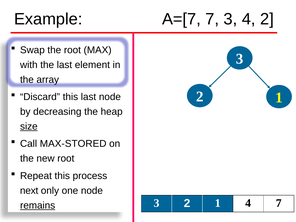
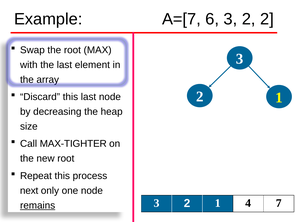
A=[7 7: 7 -> 6 (212, 19)
4: 4 -> 2 (249, 19)
size underline: present -> none (29, 126)
MAX-STORED: MAX-STORED -> MAX-TIGHTER (73, 144)
